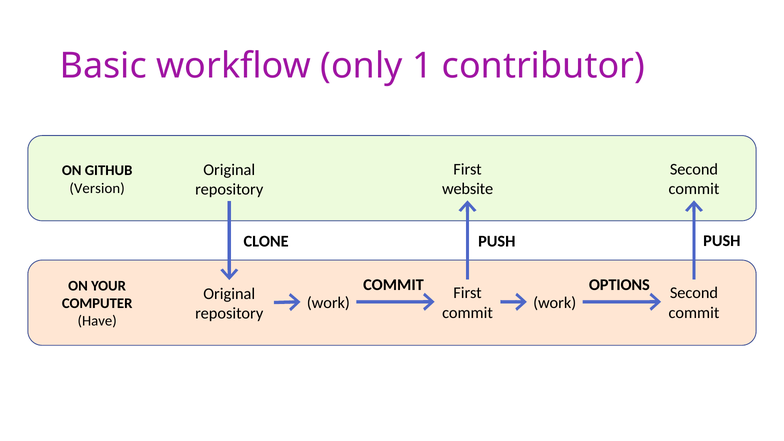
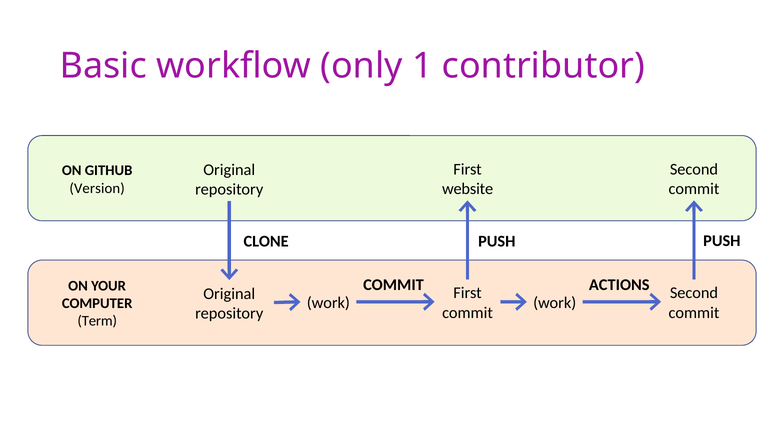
OPTIONS: OPTIONS -> ACTIONS (619, 285)
Have: Have -> Term (97, 321)
